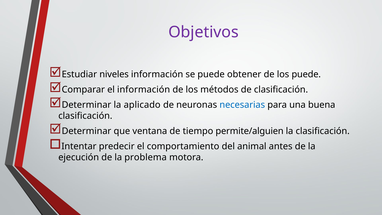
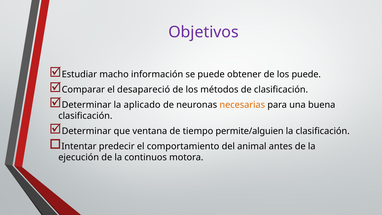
niveles: niveles -> macho (114, 74)
el información: información -> desapareció (144, 89)
necesarias colour: blue -> orange (242, 105)
problema: problema -> continuos (146, 157)
